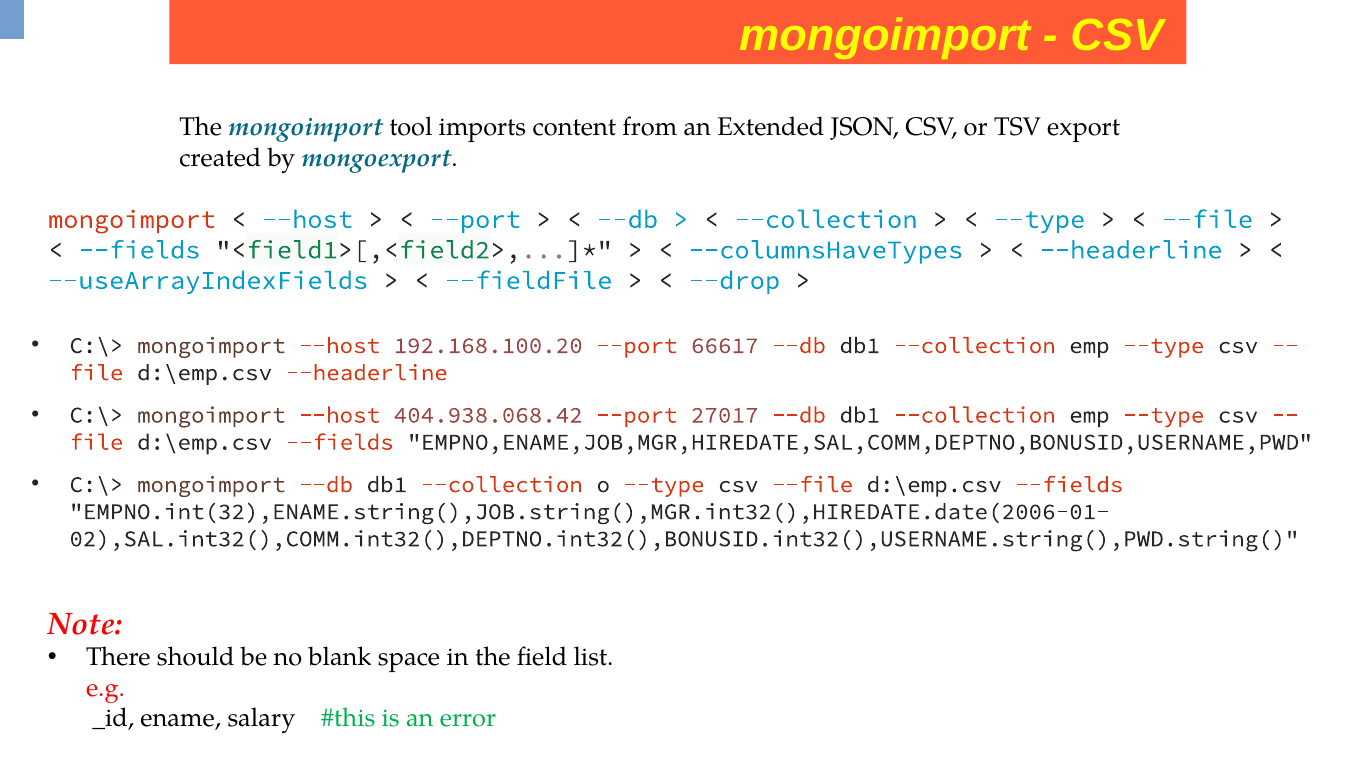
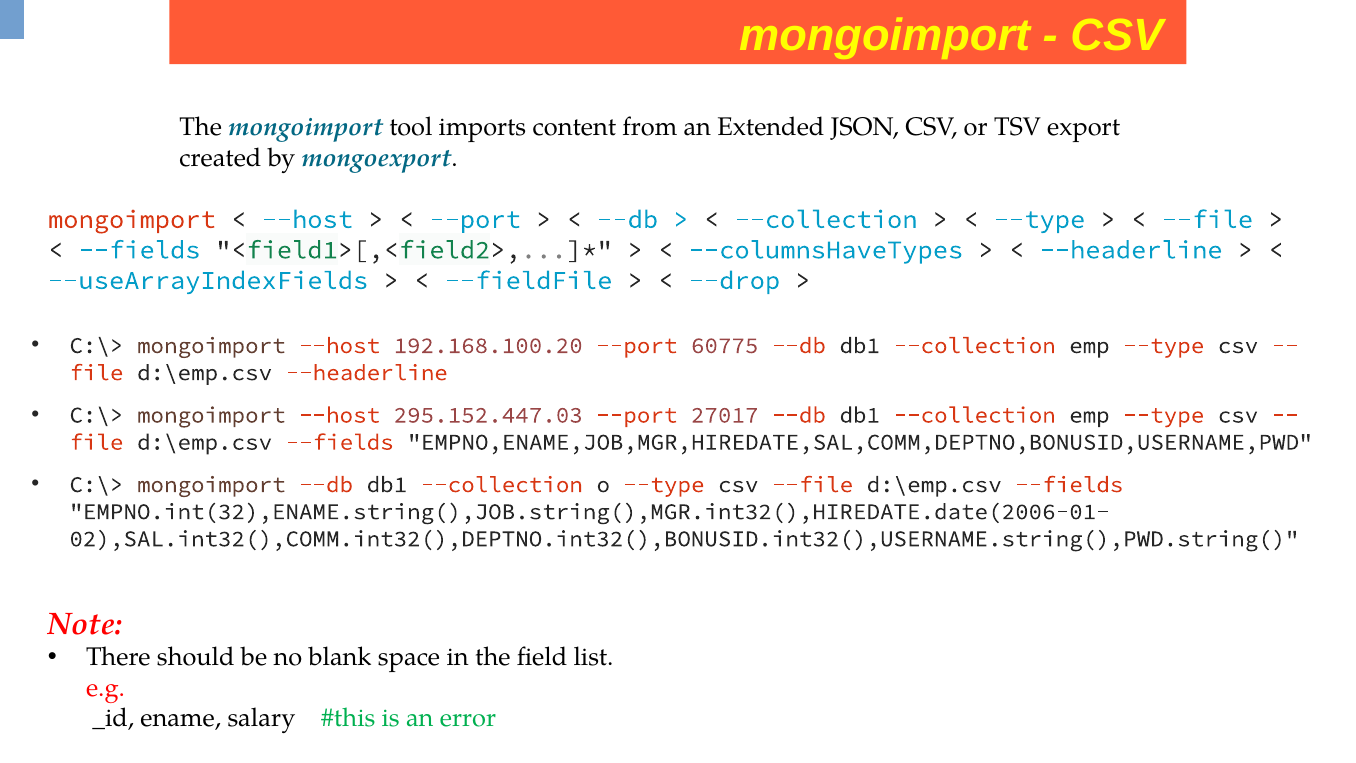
66617: 66617 -> 60775 (725, 345)
404.938.068.42: 404.938.068.42 -> 295.152.447.03 (488, 415)
